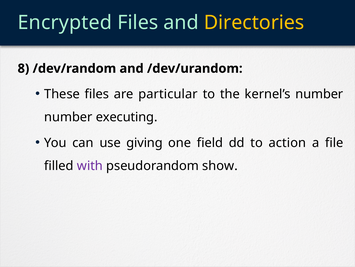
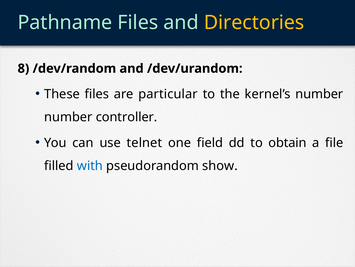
Encrypted: Encrypted -> Pathname (65, 23)
executing: executing -> controller (127, 117)
giving: giving -> telnet (144, 142)
action: action -> obtain (287, 142)
with colour: purple -> blue (90, 165)
